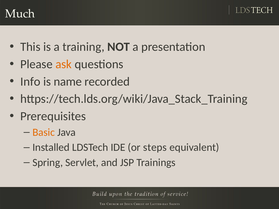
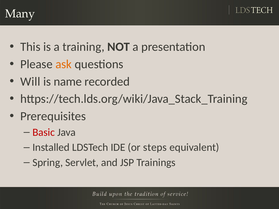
Much: Much -> Many (20, 14)
Info: Info -> Will (30, 82)
Basic colour: orange -> red (44, 132)
